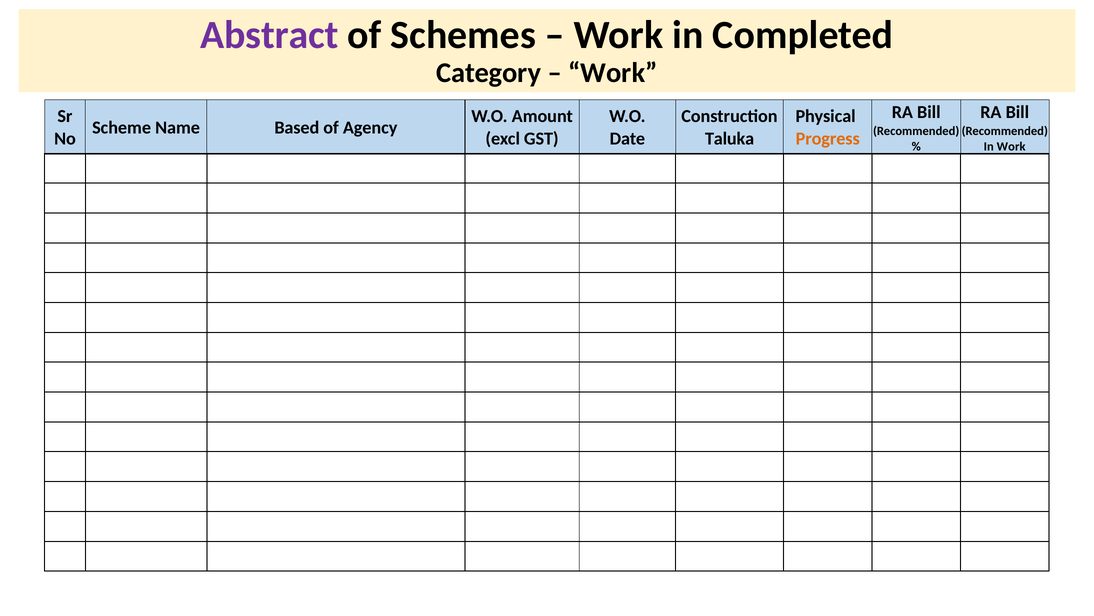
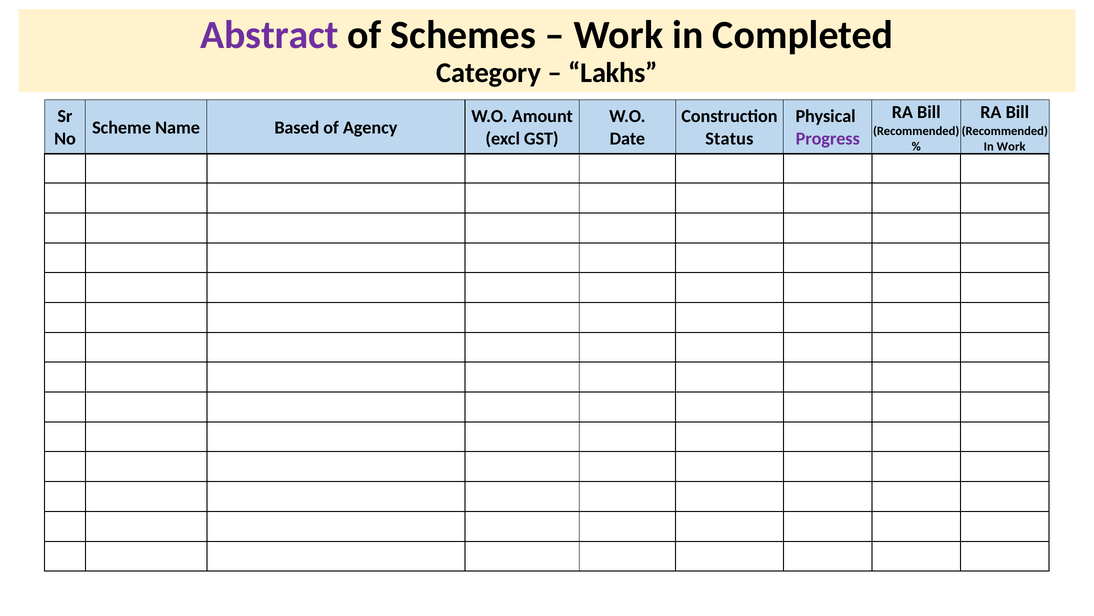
Work: Work -> Lakhs (613, 73)
Taluka: Taluka -> Status (729, 139)
Progress colour: orange -> purple (828, 139)
